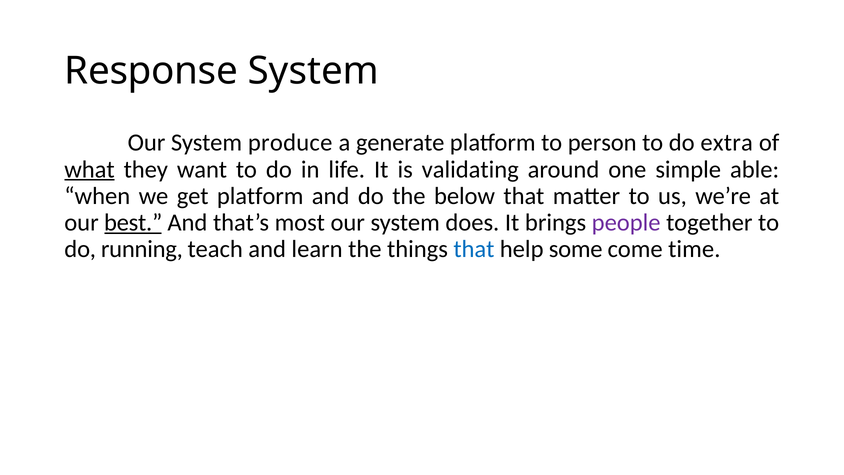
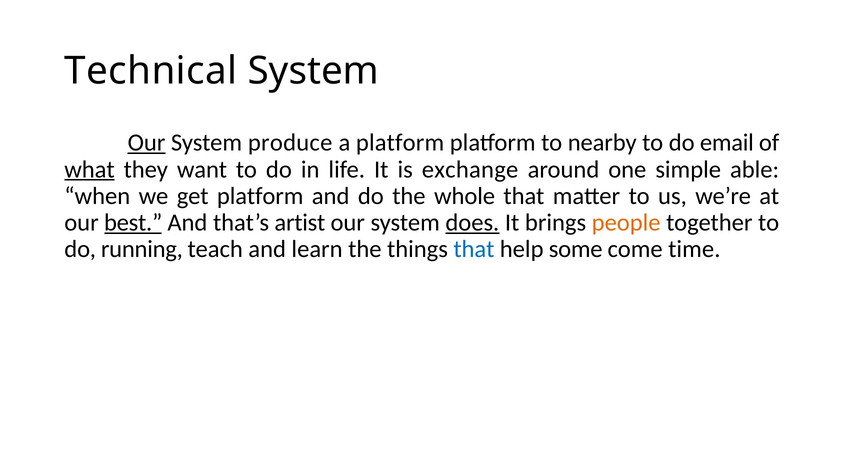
Response: Response -> Technical (151, 71)
Our underline: none -> present (147, 143)
a generate: generate -> platform (400, 143)
person: person -> nearby (602, 143)
extra: extra -> email (727, 143)
validating: validating -> exchange (470, 169)
below: below -> whole (465, 196)
most: most -> artist (300, 222)
does underline: none -> present (472, 222)
people colour: purple -> orange (626, 222)
